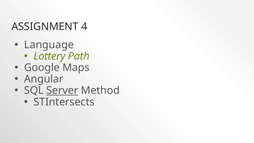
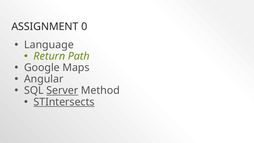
4: 4 -> 0 (84, 27)
Lottery: Lottery -> Return (49, 56)
STIntersects underline: none -> present (64, 102)
